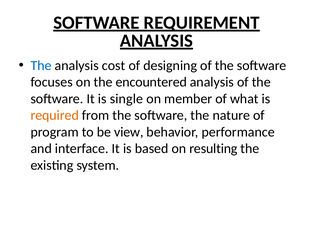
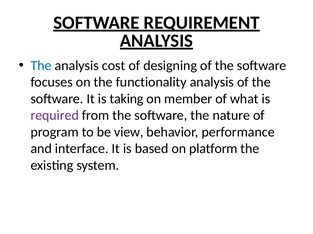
encountered: encountered -> functionality (151, 82)
single: single -> taking (127, 99)
required colour: orange -> purple (55, 116)
resulting: resulting -> platform (213, 149)
